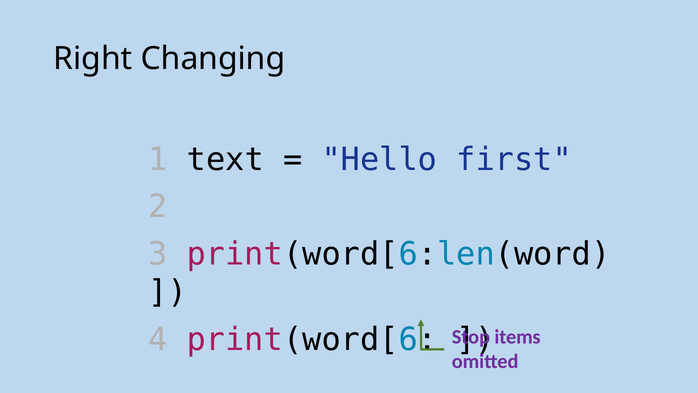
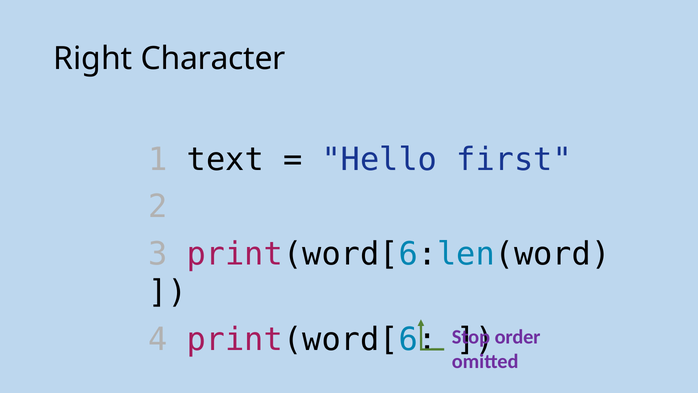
Changing: Changing -> Character (213, 59)
items: items -> order (518, 337)
